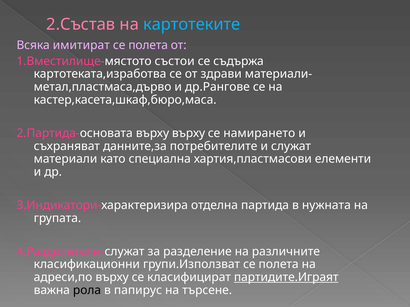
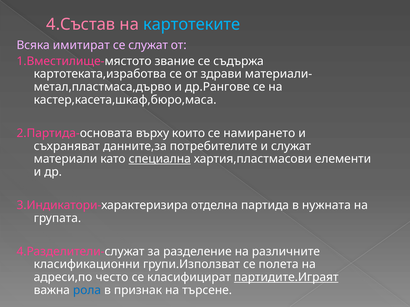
2.Състав: 2.Състав -> 4.Състав (81, 24)
полета: полета -> служат (148, 45)
състои: състои -> звание (175, 61)
върху върху: върху -> които (189, 133)
специална underline: none -> present (160, 159)
адреси,по върху: върху -> често (112, 278)
рола colour: black -> blue (87, 291)
папирус: папирус -> признак (138, 291)
